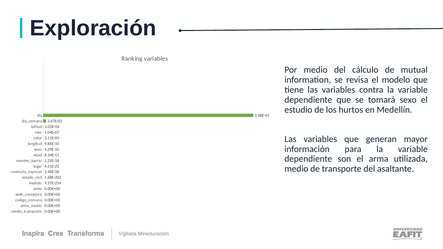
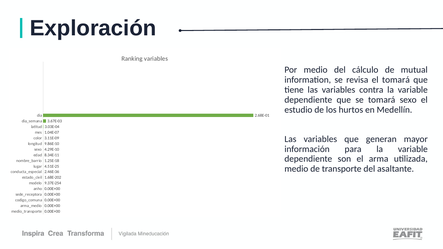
el modelo: modelo -> tomará (396, 80)
